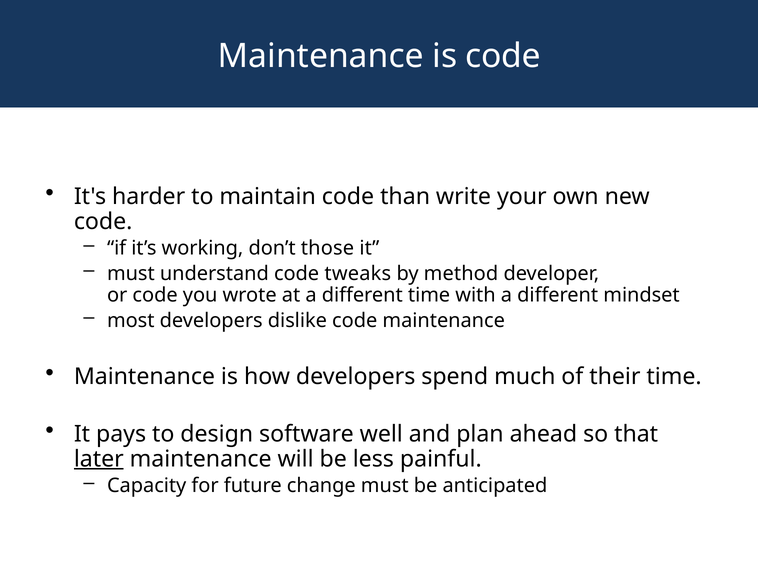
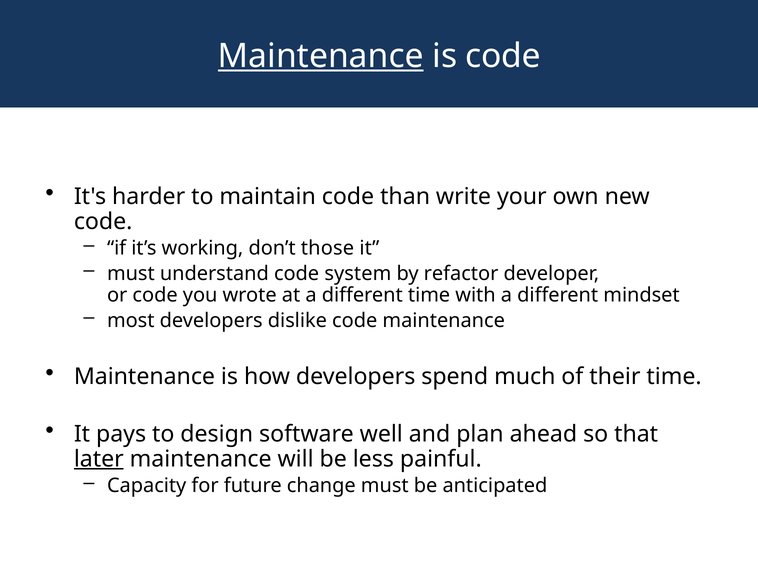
Maintenance underline: none -> present (321, 56)
tweaks: tweaks -> system (358, 273)
method: method -> refactor (461, 273)
